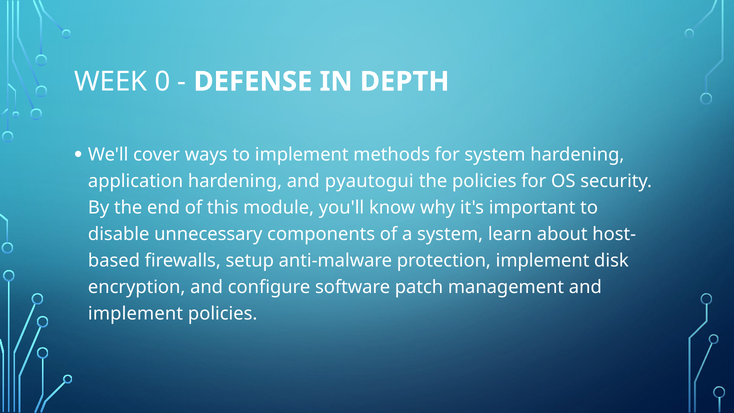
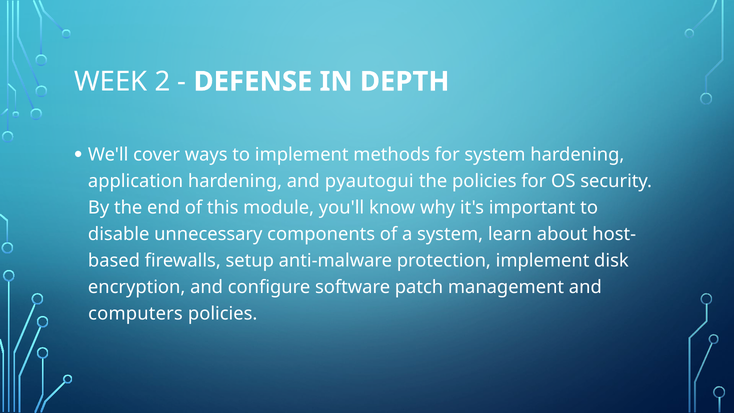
0: 0 -> 2 (162, 82)
implement: implement -> computers (135, 313)
